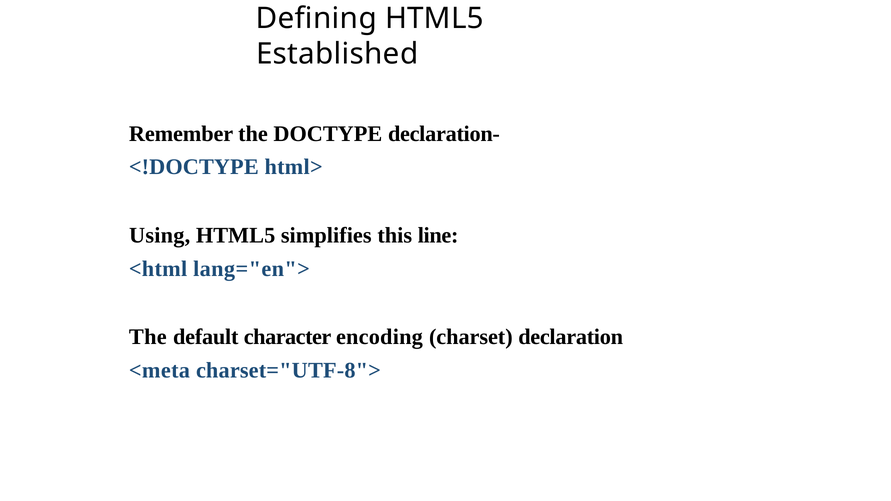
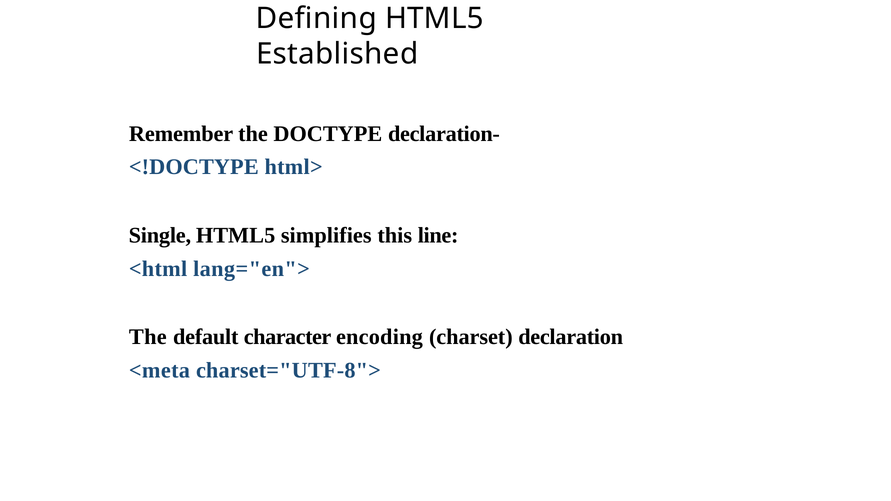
Using: Using -> Single (160, 236)
